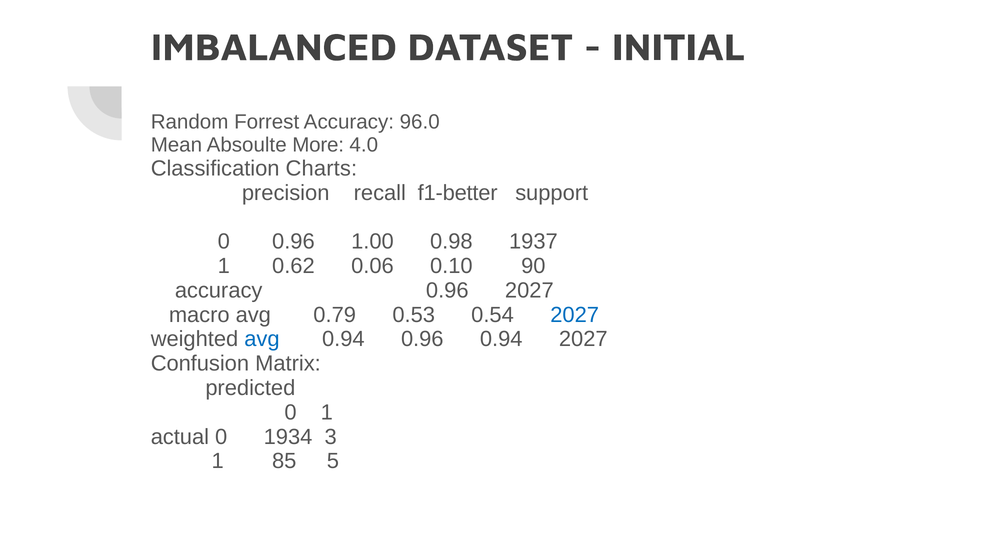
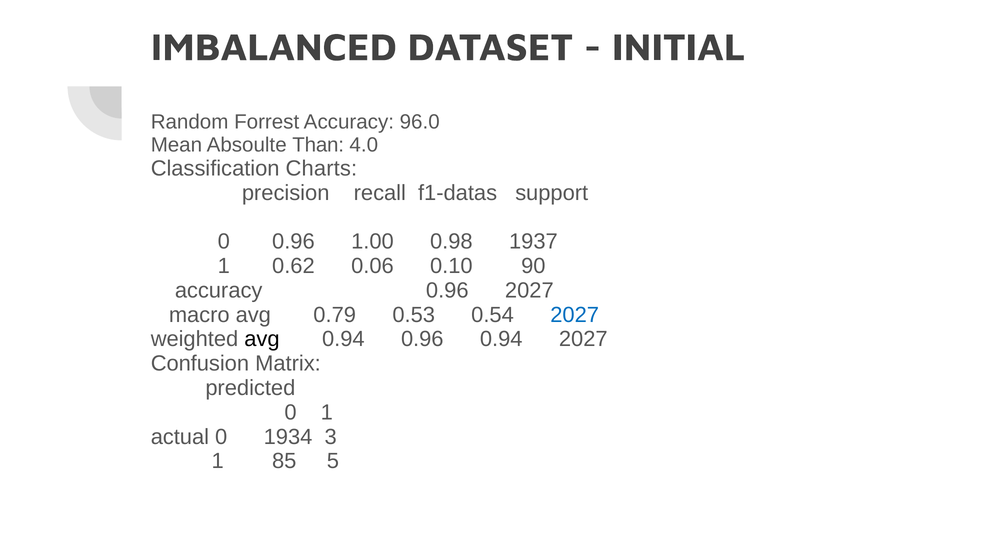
More: More -> Than (318, 145)
f1-better: f1-better -> f1-datas (458, 193)
avg colour: blue -> black (262, 339)
